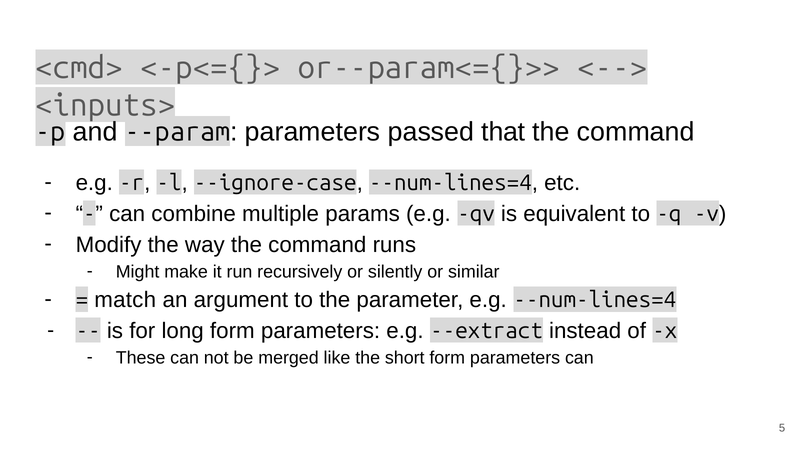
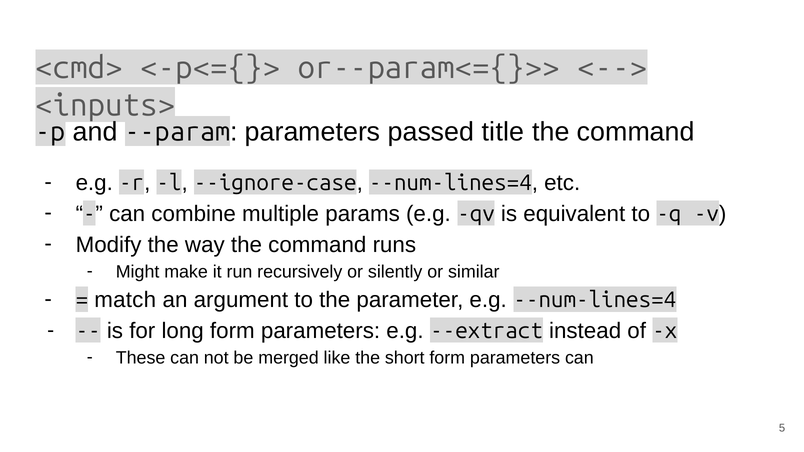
that: that -> title (503, 132)
